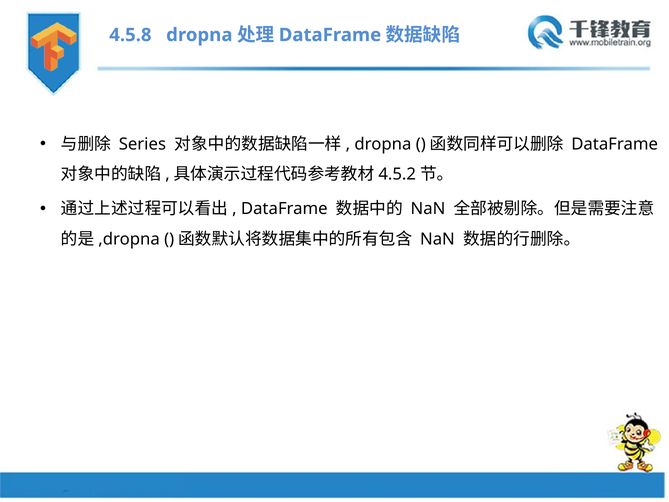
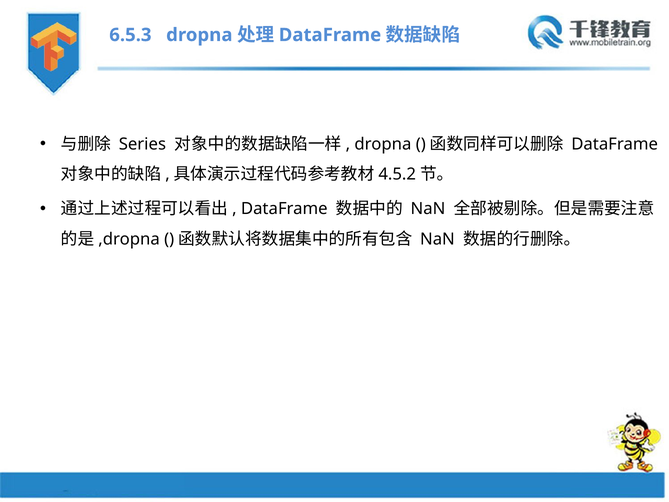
4.5.8: 4.5.8 -> 6.5.3 (130, 35)
